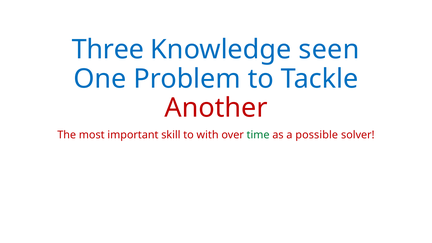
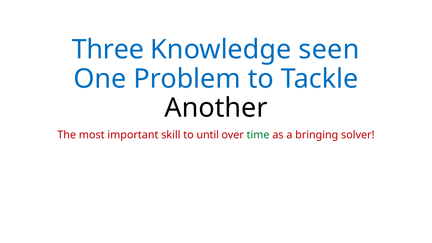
Another colour: red -> black (216, 108)
with: with -> until (208, 135)
possible: possible -> bringing (317, 135)
